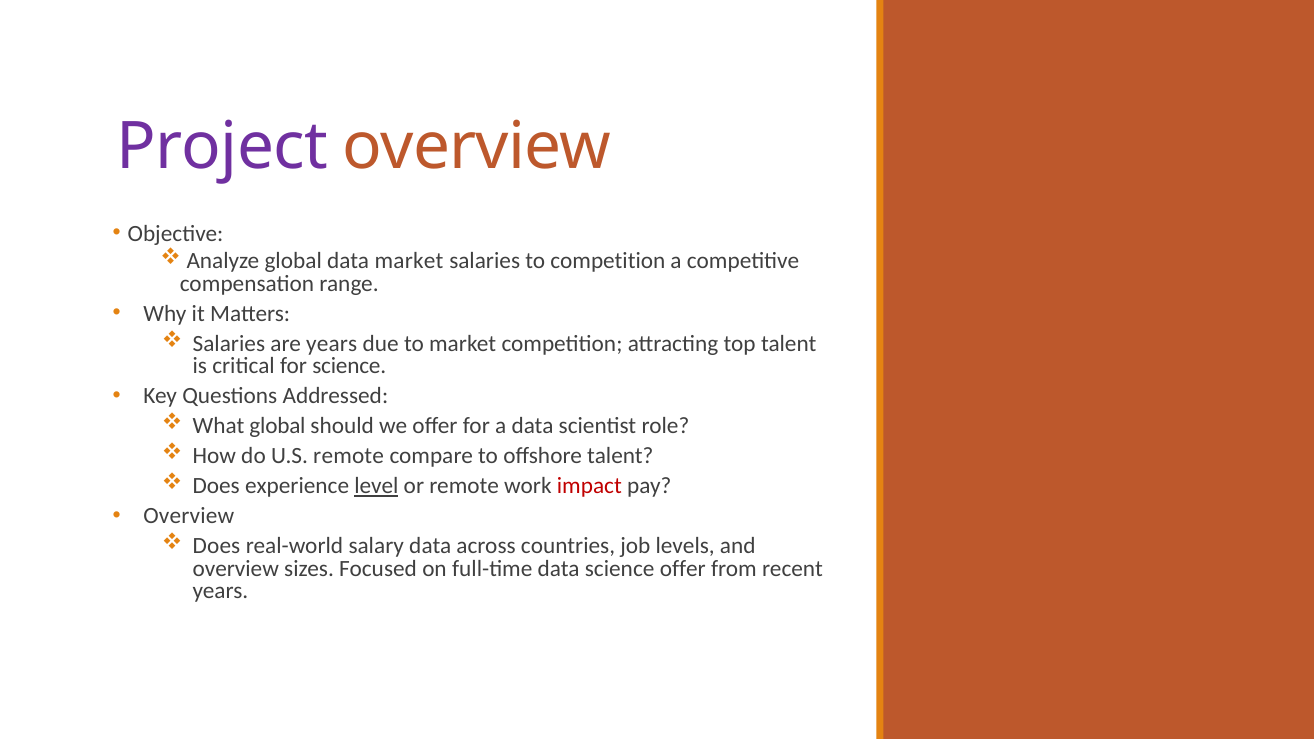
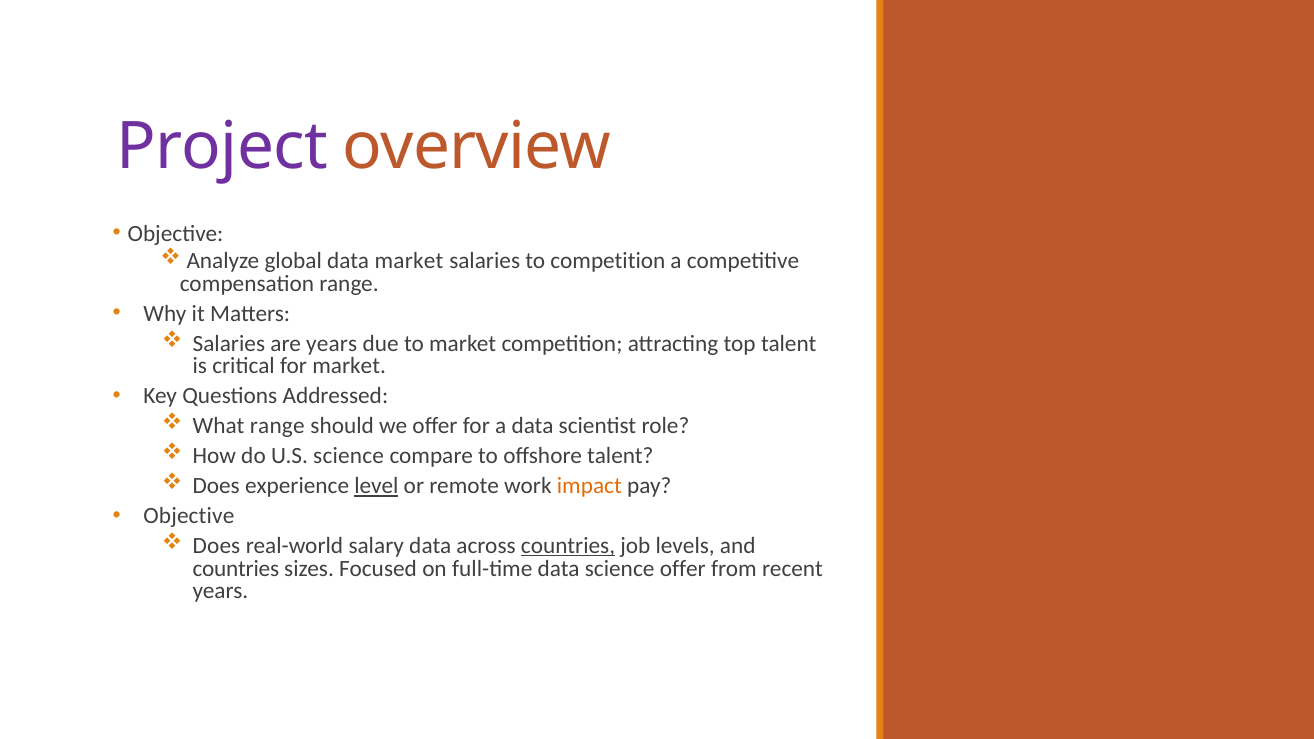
for science: science -> market (349, 366)
What global: global -> range (277, 426)
U.S remote: remote -> science (349, 456)
impact colour: red -> orange (589, 486)
Overview: Overview -> Objective (189, 516)
countries underline: none -> present (568, 546)
overview: overview -> countries (236, 568)
